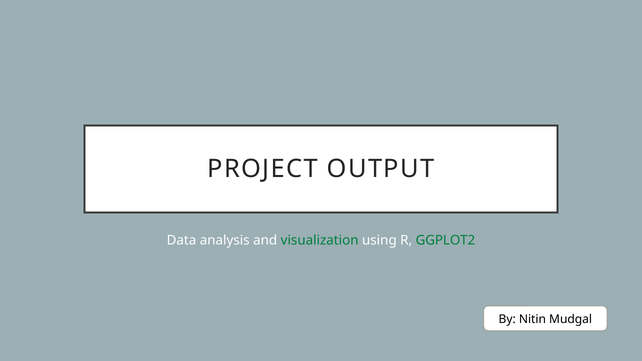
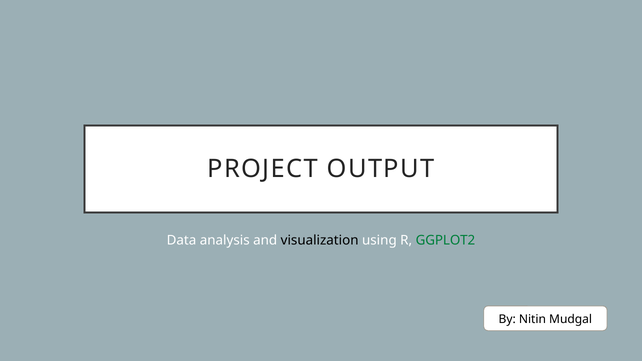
visualization colour: green -> black (320, 241)
